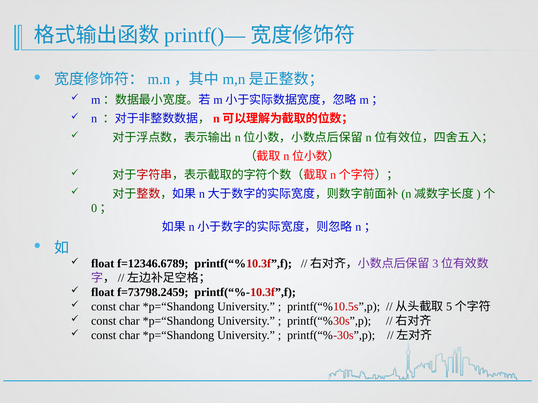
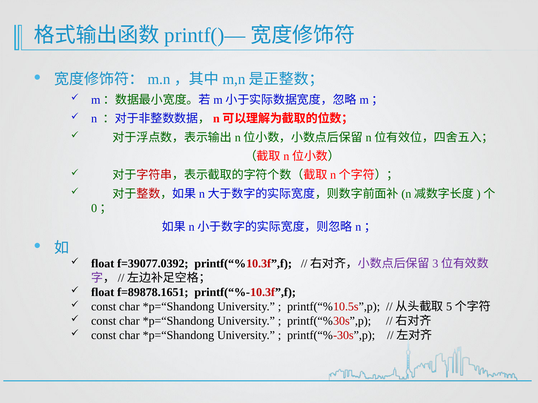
f=12346.6789: f=12346.6789 -> f=39077.0392 (153, 264)
f=73798.2459: f=73798.2459 -> f=89878.1651 (153, 293)
